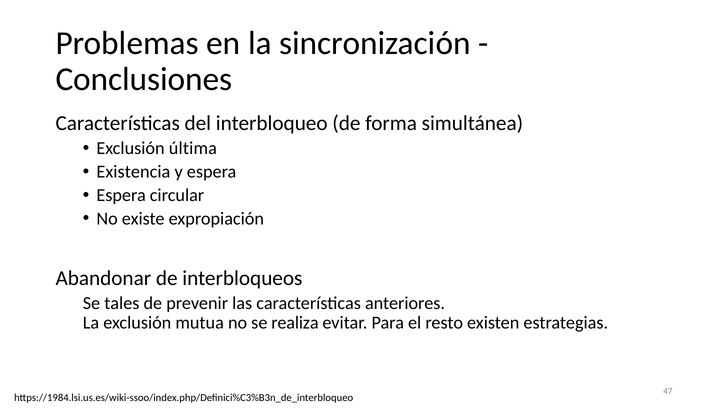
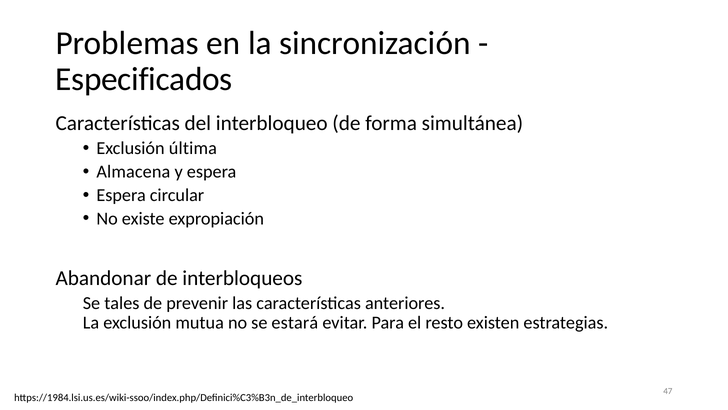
Conclusiones: Conclusiones -> Especificados (144, 79)
Existencia: Existencia -> Almacena (133, 172)
realiza: realiza -> estará (295, 322)
